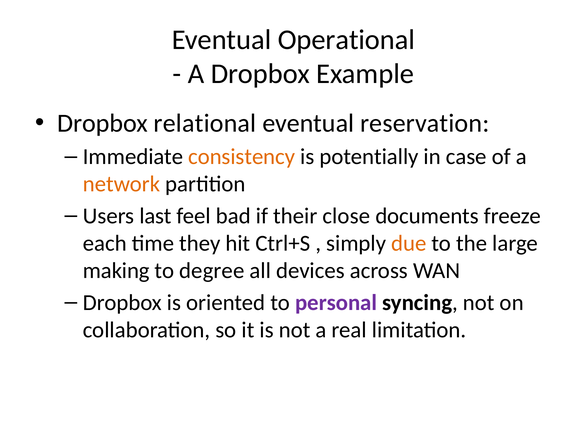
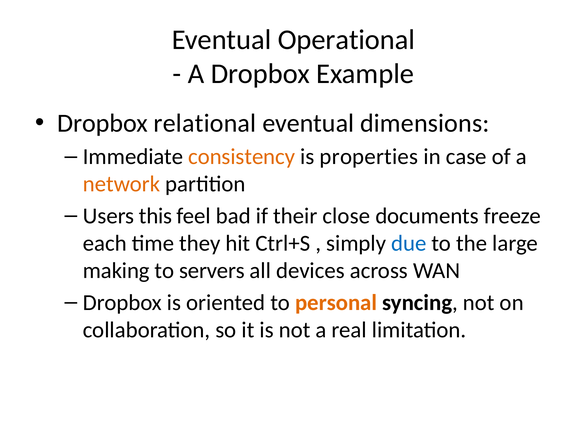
reservation: reservation -> dimensions (425, 123)
potentially: potentially -> properties (369, 157)
last: last -> this (156, 216)
due colour: orange -> blue (409, 243)
degree: degree -> servers (212, 271)
personal colour: purple -> orange (336, 303)
